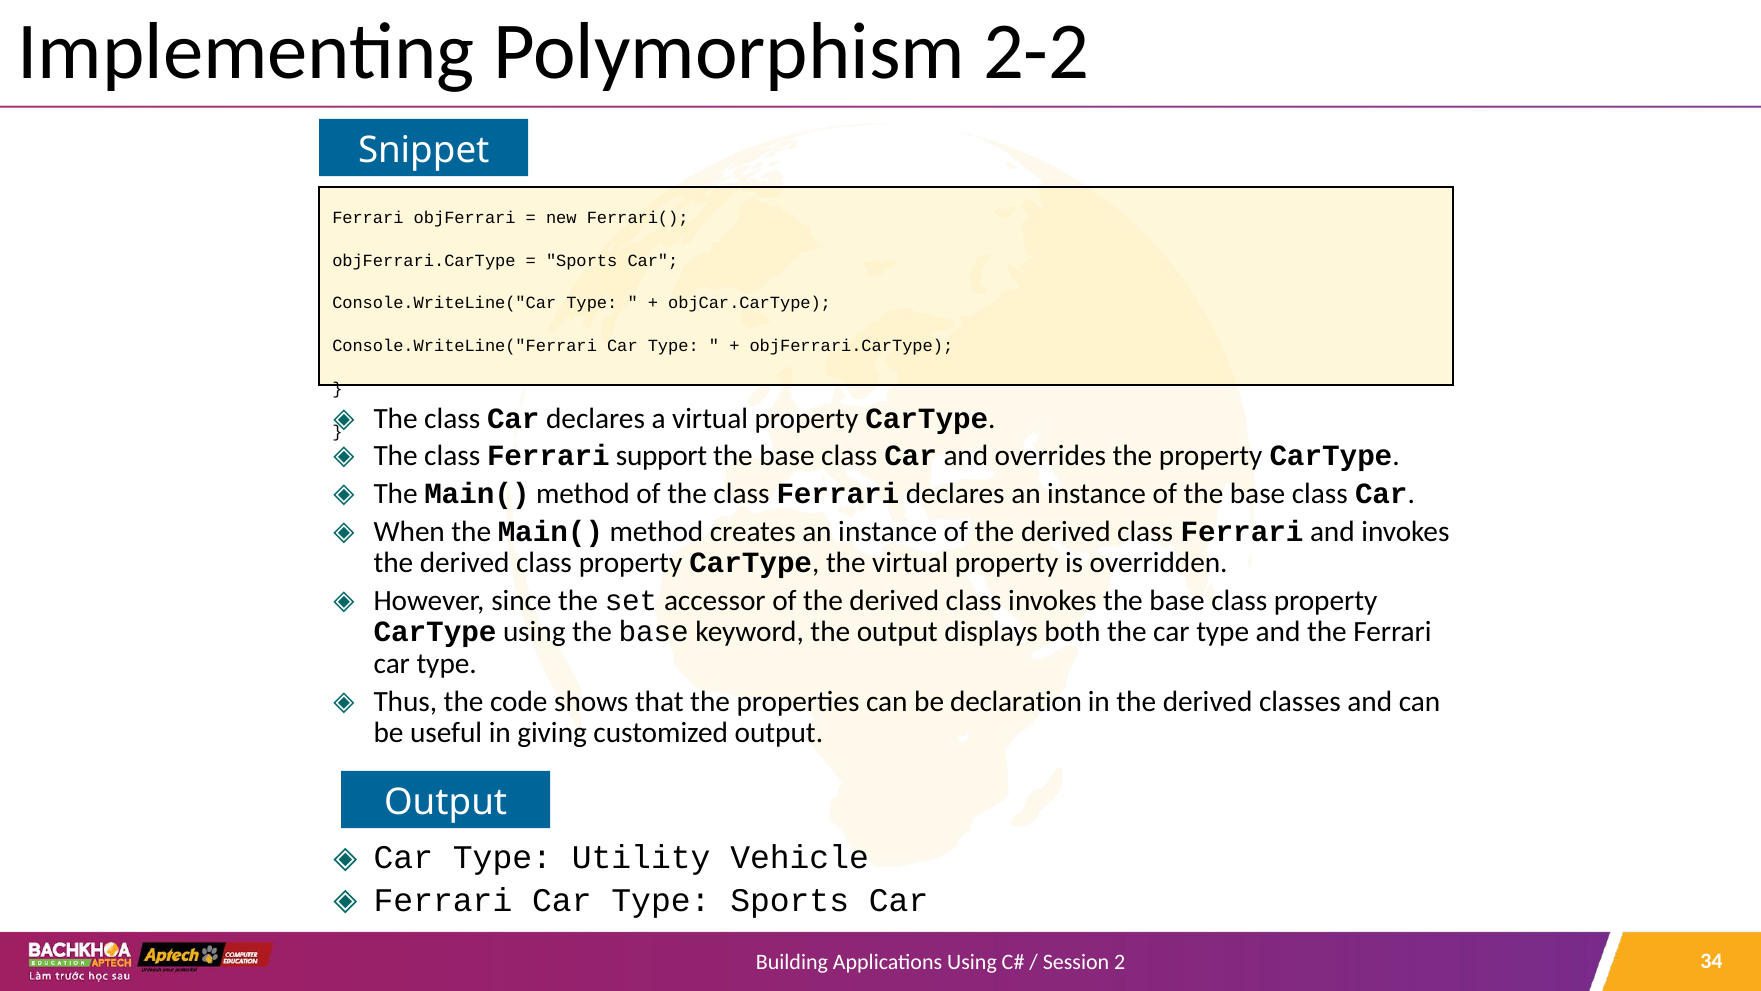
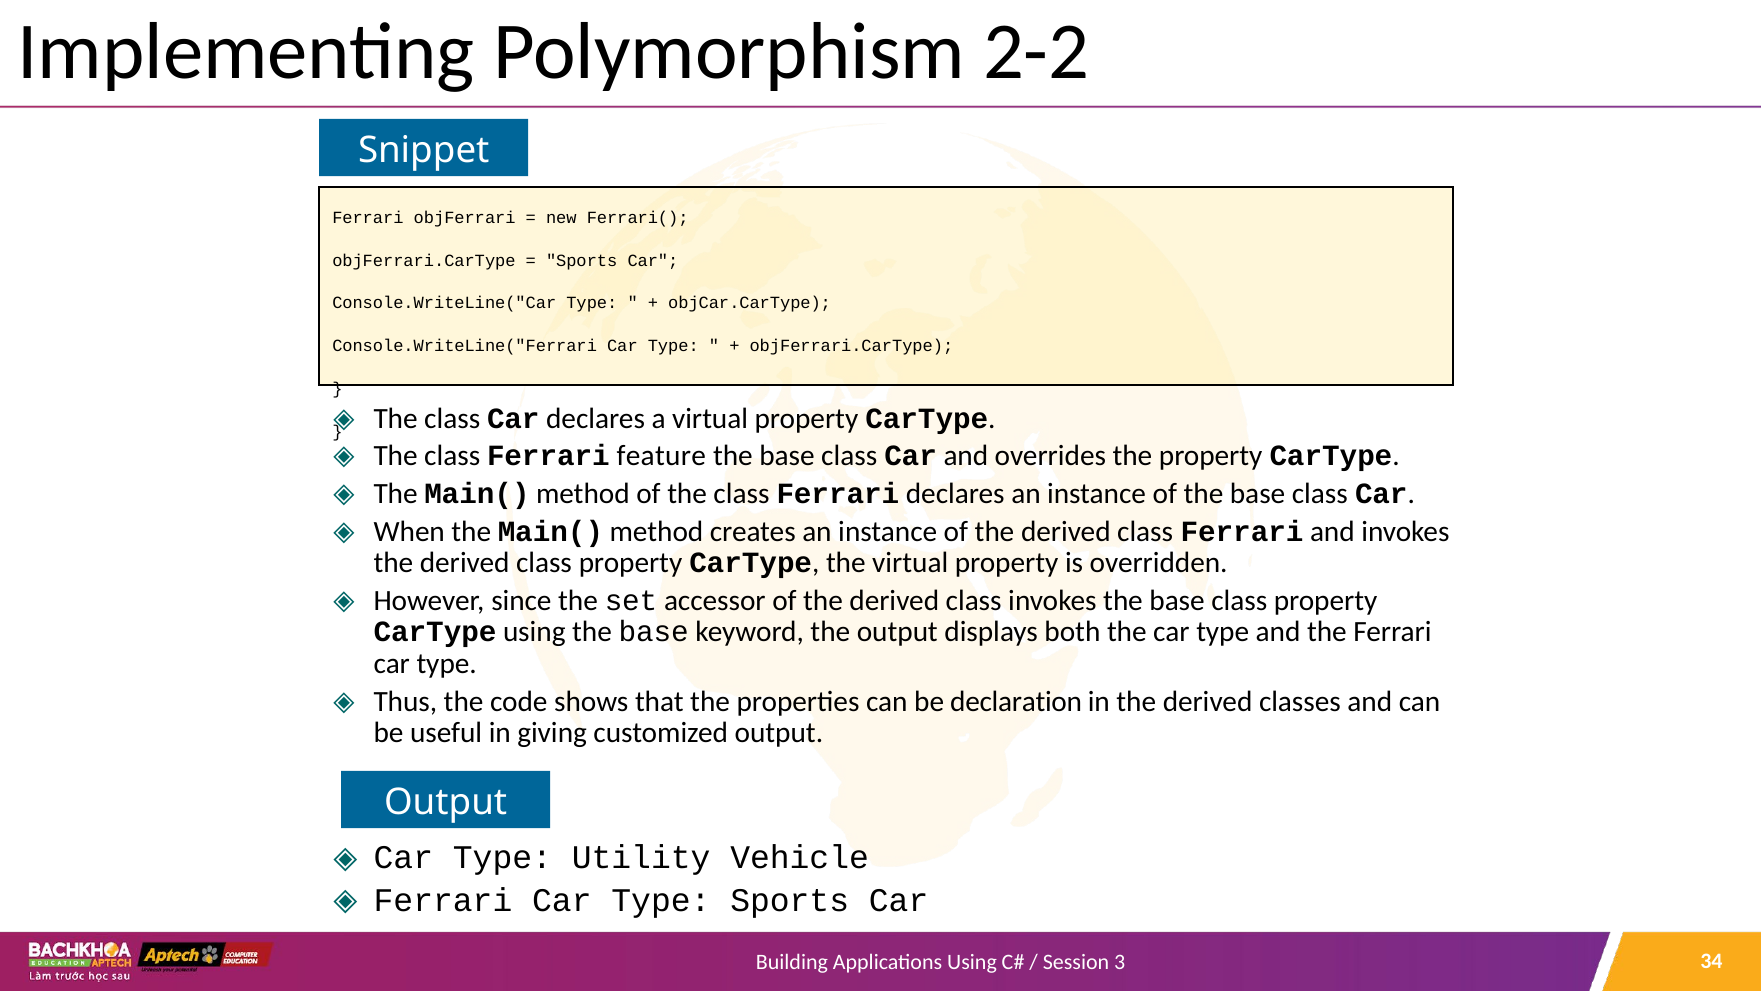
support: support -> feature (661, 456)
2: 2 -> 3 (1120, 962)
